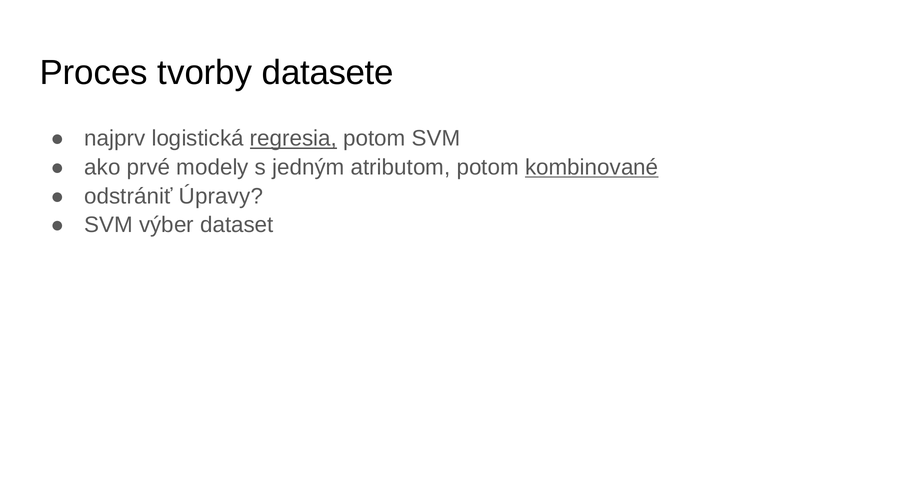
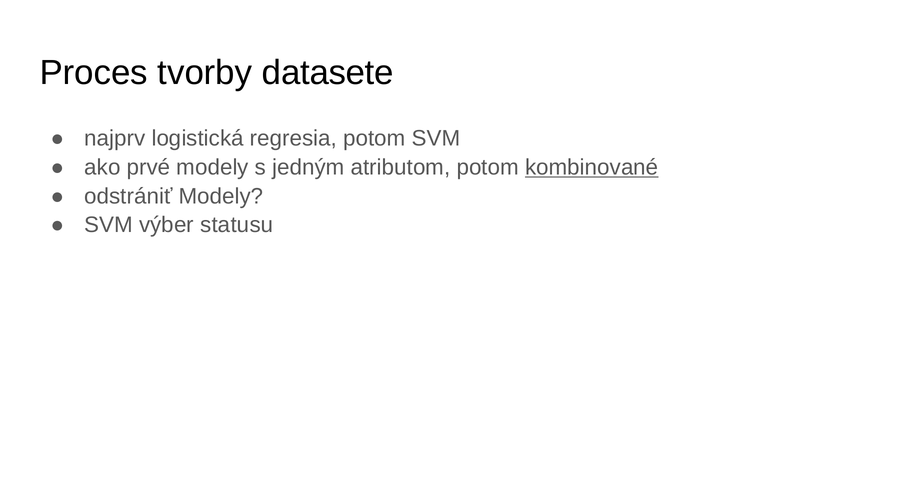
regresia underline: present -> none (293, 139)
odstrániť Úpravy: Úpravy -> Modely (221, 196)
dataset: dataset -> statusu (237, 225)
